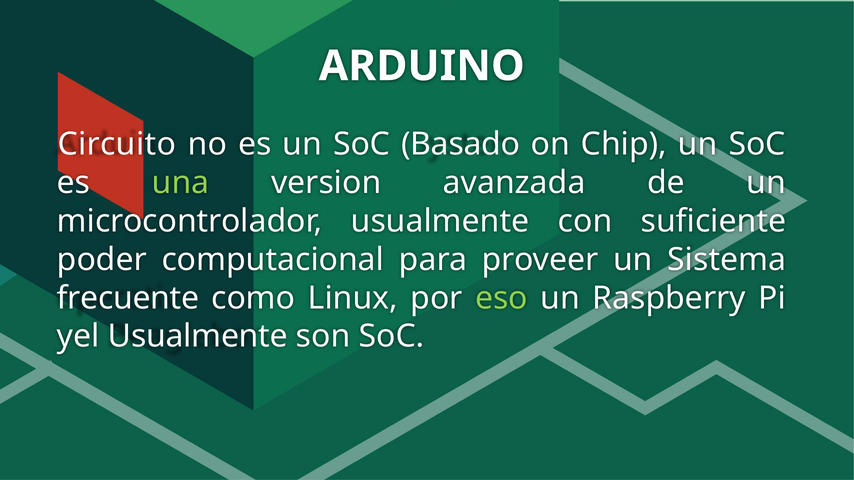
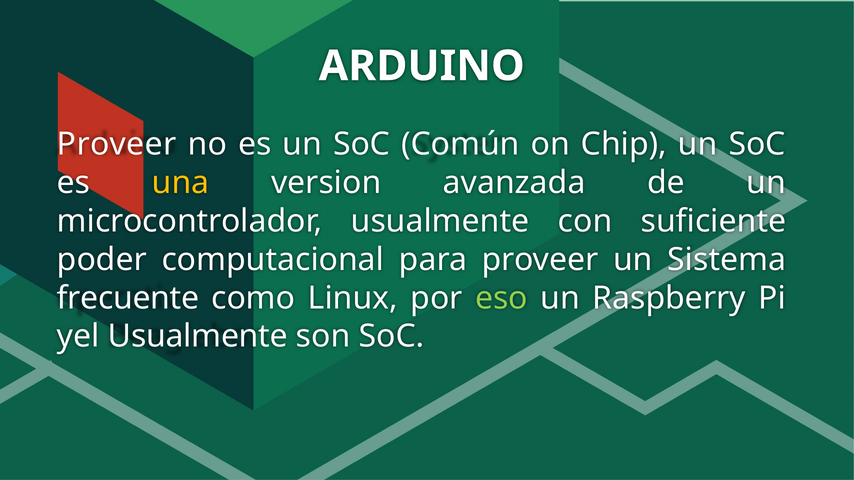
Circuito: Circuito -> Proveer (117, 144)
Basado: Basado -> Común (460, 144)
una colour: light green -> yellow (181, 183)
